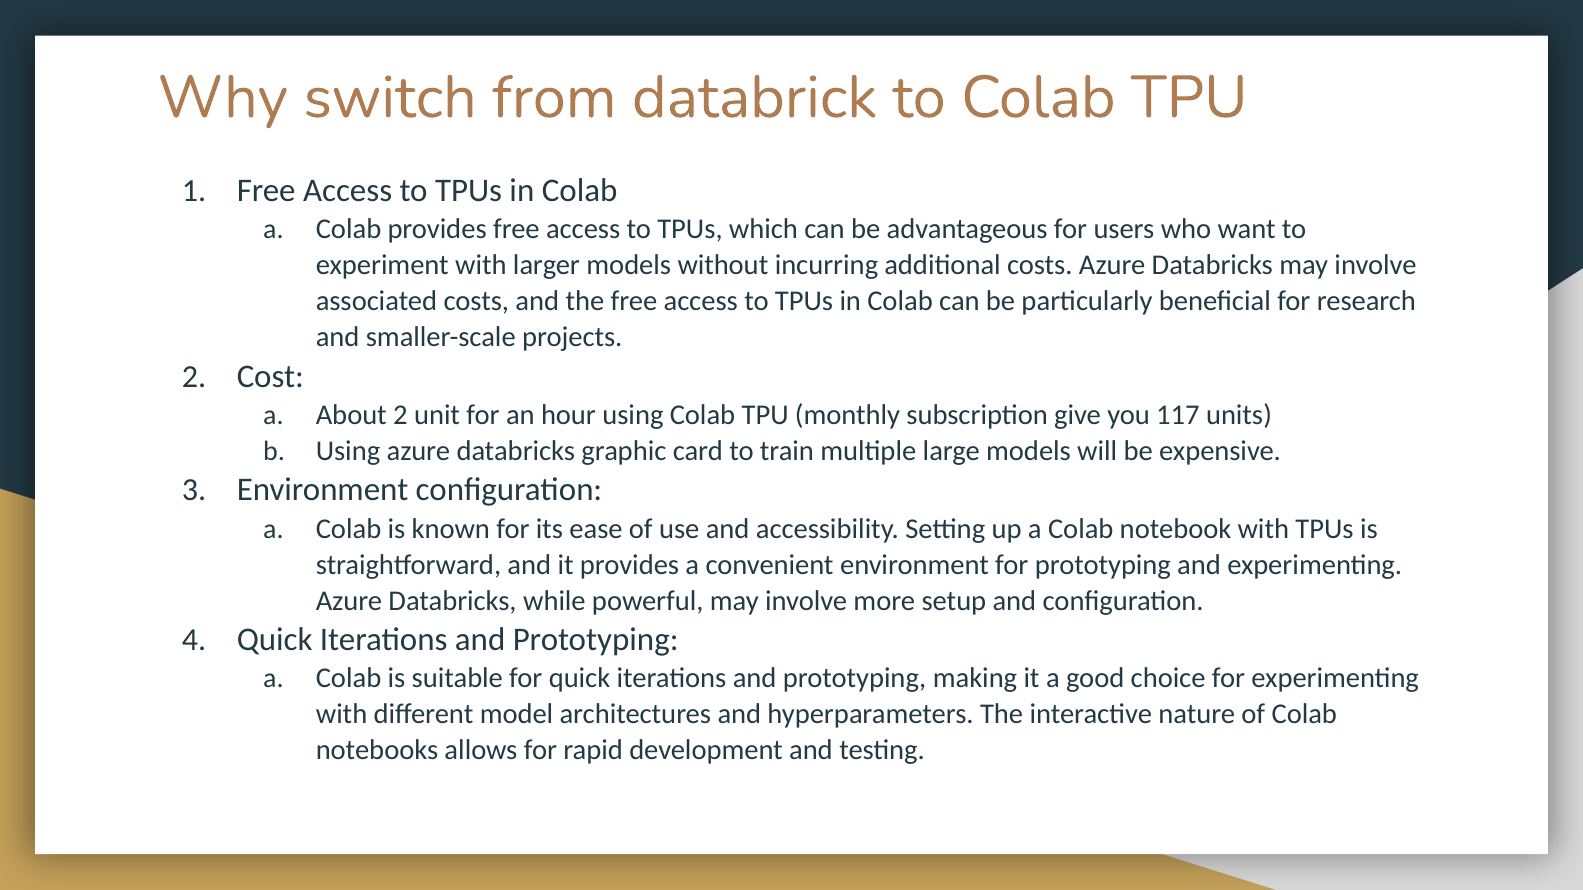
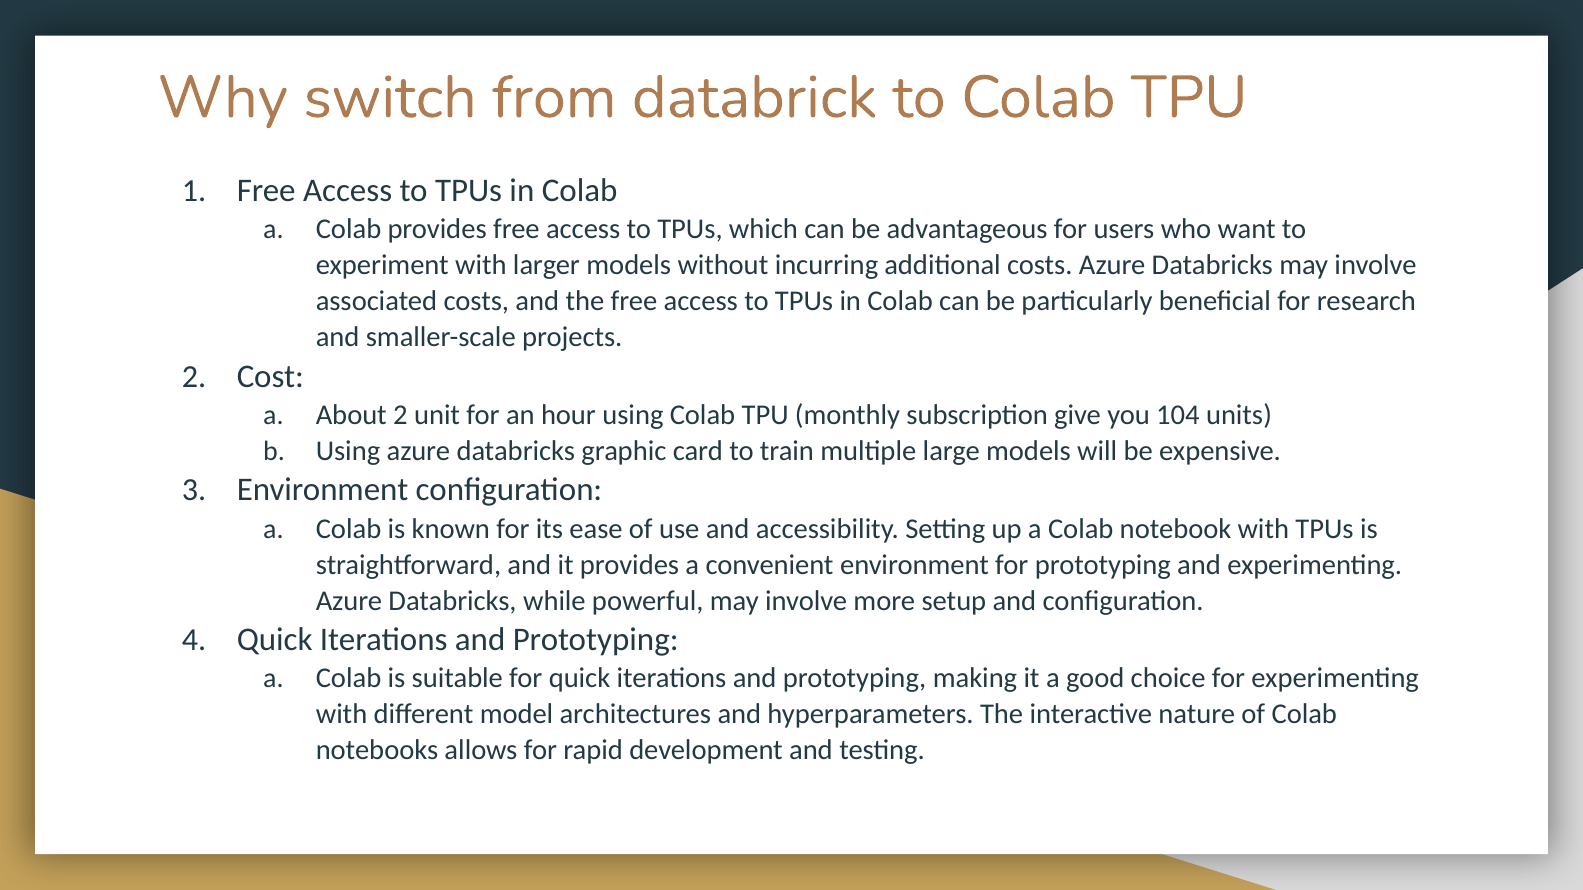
117: 117 -> 104 (1178, 415)
